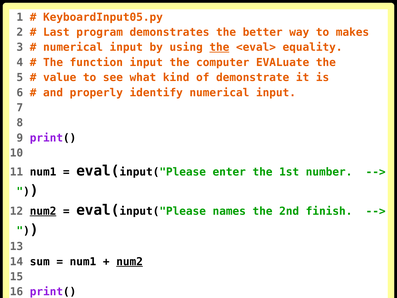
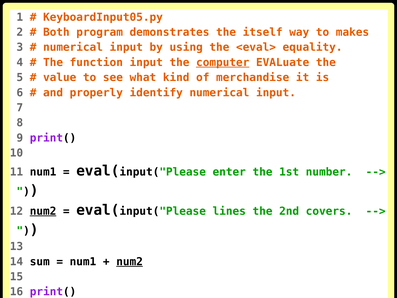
Last: Last -> Both (56, 32)
better: better -> itself (263, 32)
the underline: present -> none (219, 47)
computer underline: none -> present (223, 62)
demonstrate: demonstrate -> merchandise (253, 77)
names: names -> lines (229, 211)
finish: finish -> covers (329, 211)
